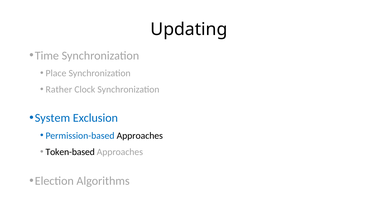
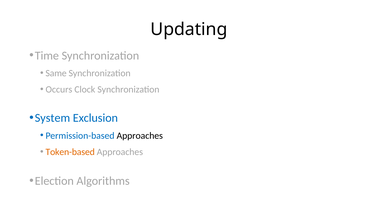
Place: Place -> Same (56, 73)
Rather: Rather -> Occurs (59, 90)
Token-based colour: black -> orange (70, 152)
